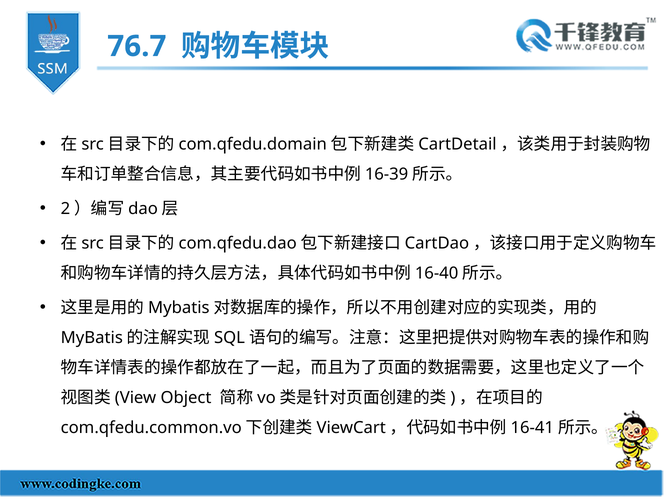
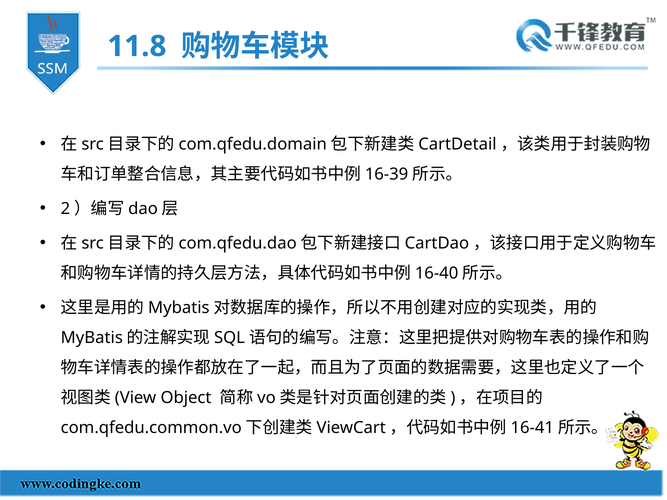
76.7: 76.7 -> 11.8 (137, 46)
